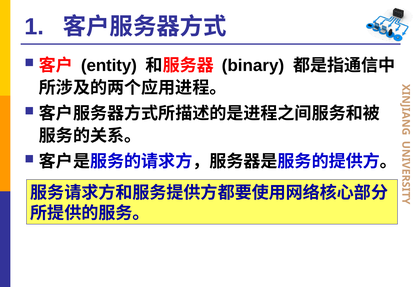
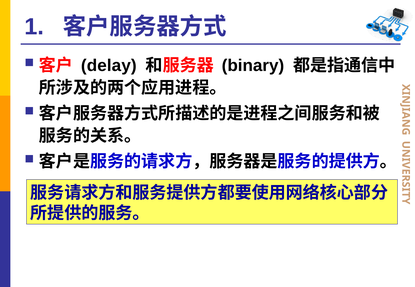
entity: entity -> delay (109, 65)
